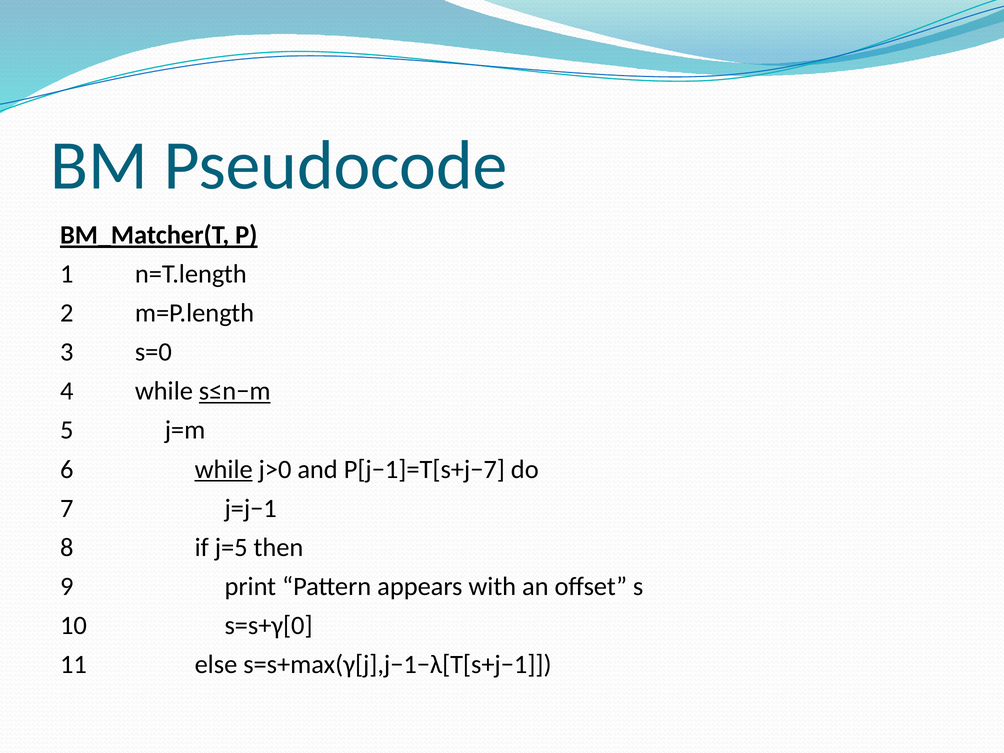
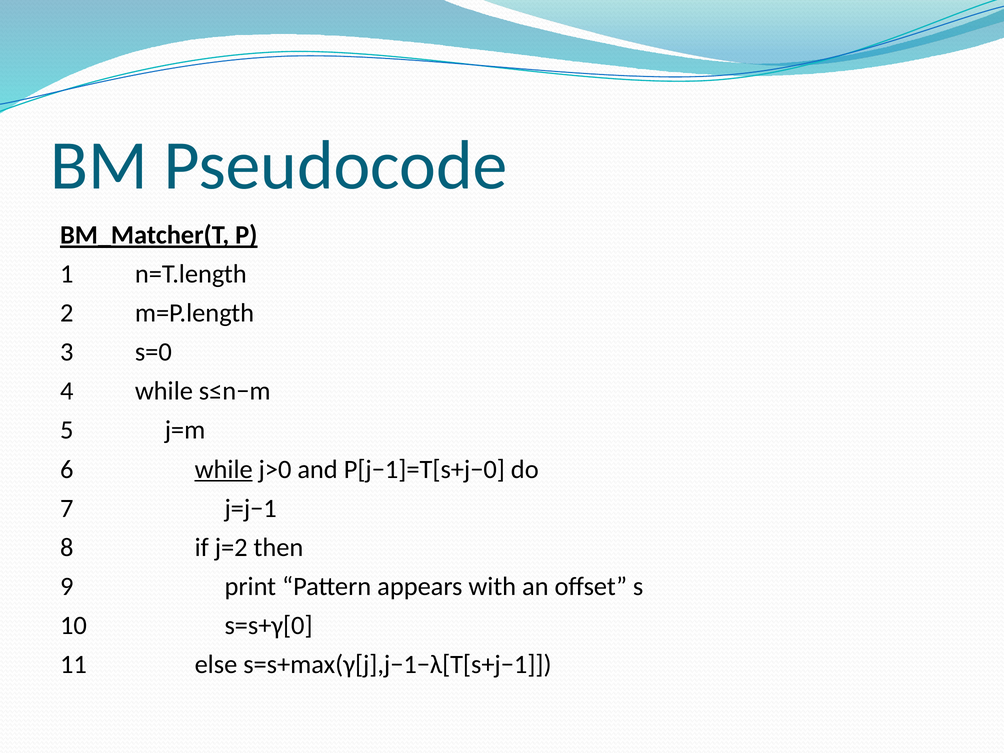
s≤n−m underline: present -> none (235, 391)
P[j−1]=T[s+j−7: P[j−1]=T[s+j−7 -> P[j−1]=T[s+j−0 (424, 469)
j=5: j=5 -> j=2 (231, 547)
